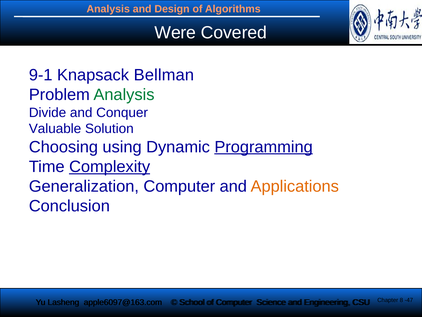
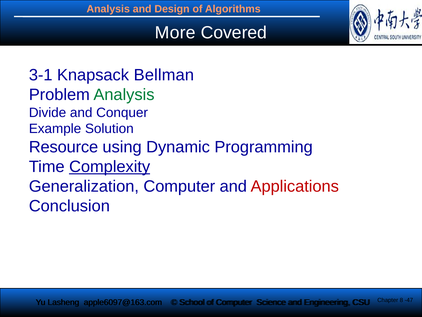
Were: Were -> More (175, 33)
9-1: 9-1 -> 3-1 (41, 75)
Valuable: Valuable -> Example (55, 129)
Choosing: Choosing -> Resource (63, 147)
Programming underline: present -> none (264, 147)
Applications colour: orange -> red (295, 186)
